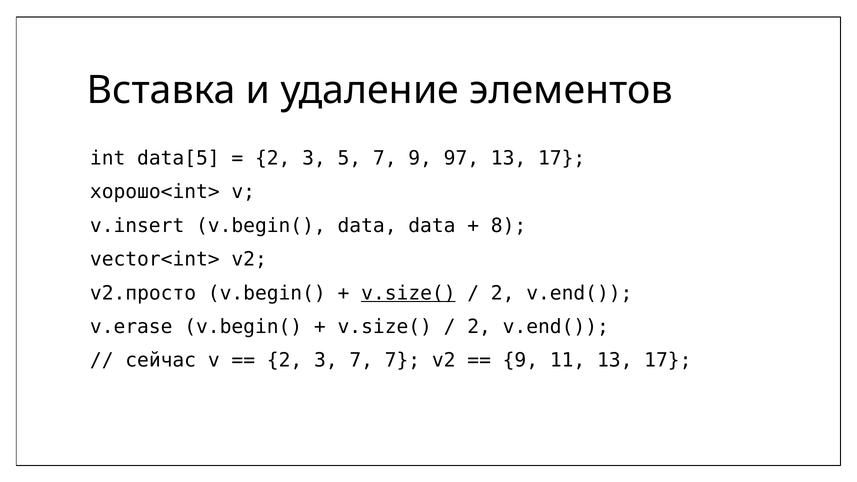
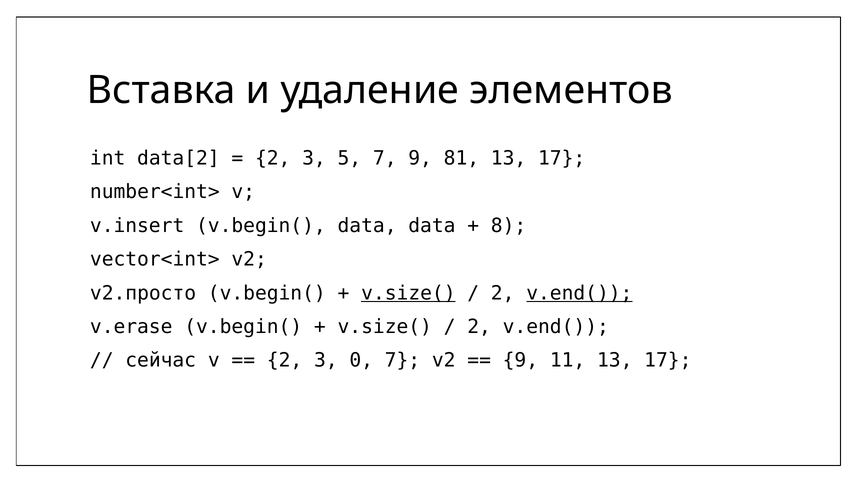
data[5: data[5 -> data[2 (178, 158)
97: 97 -> 81 (461, 158)
хорошо<int>: хорошо<int> -> number<int> (155, 192)
v.end( underline: none -> present (579, 293)
3 7: 7 -> 0 (361, 361)
